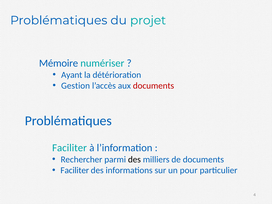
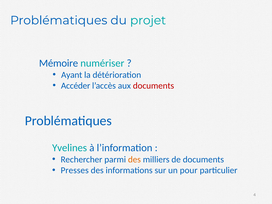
Gestion: Gestion -> Accéder (76, 86)
Faciliter: Faciliter -> Yvelines (70, 148)
des colour: black -> orange (134, 159)
Faciliter: Faciliter -> Presses (75, 170)
